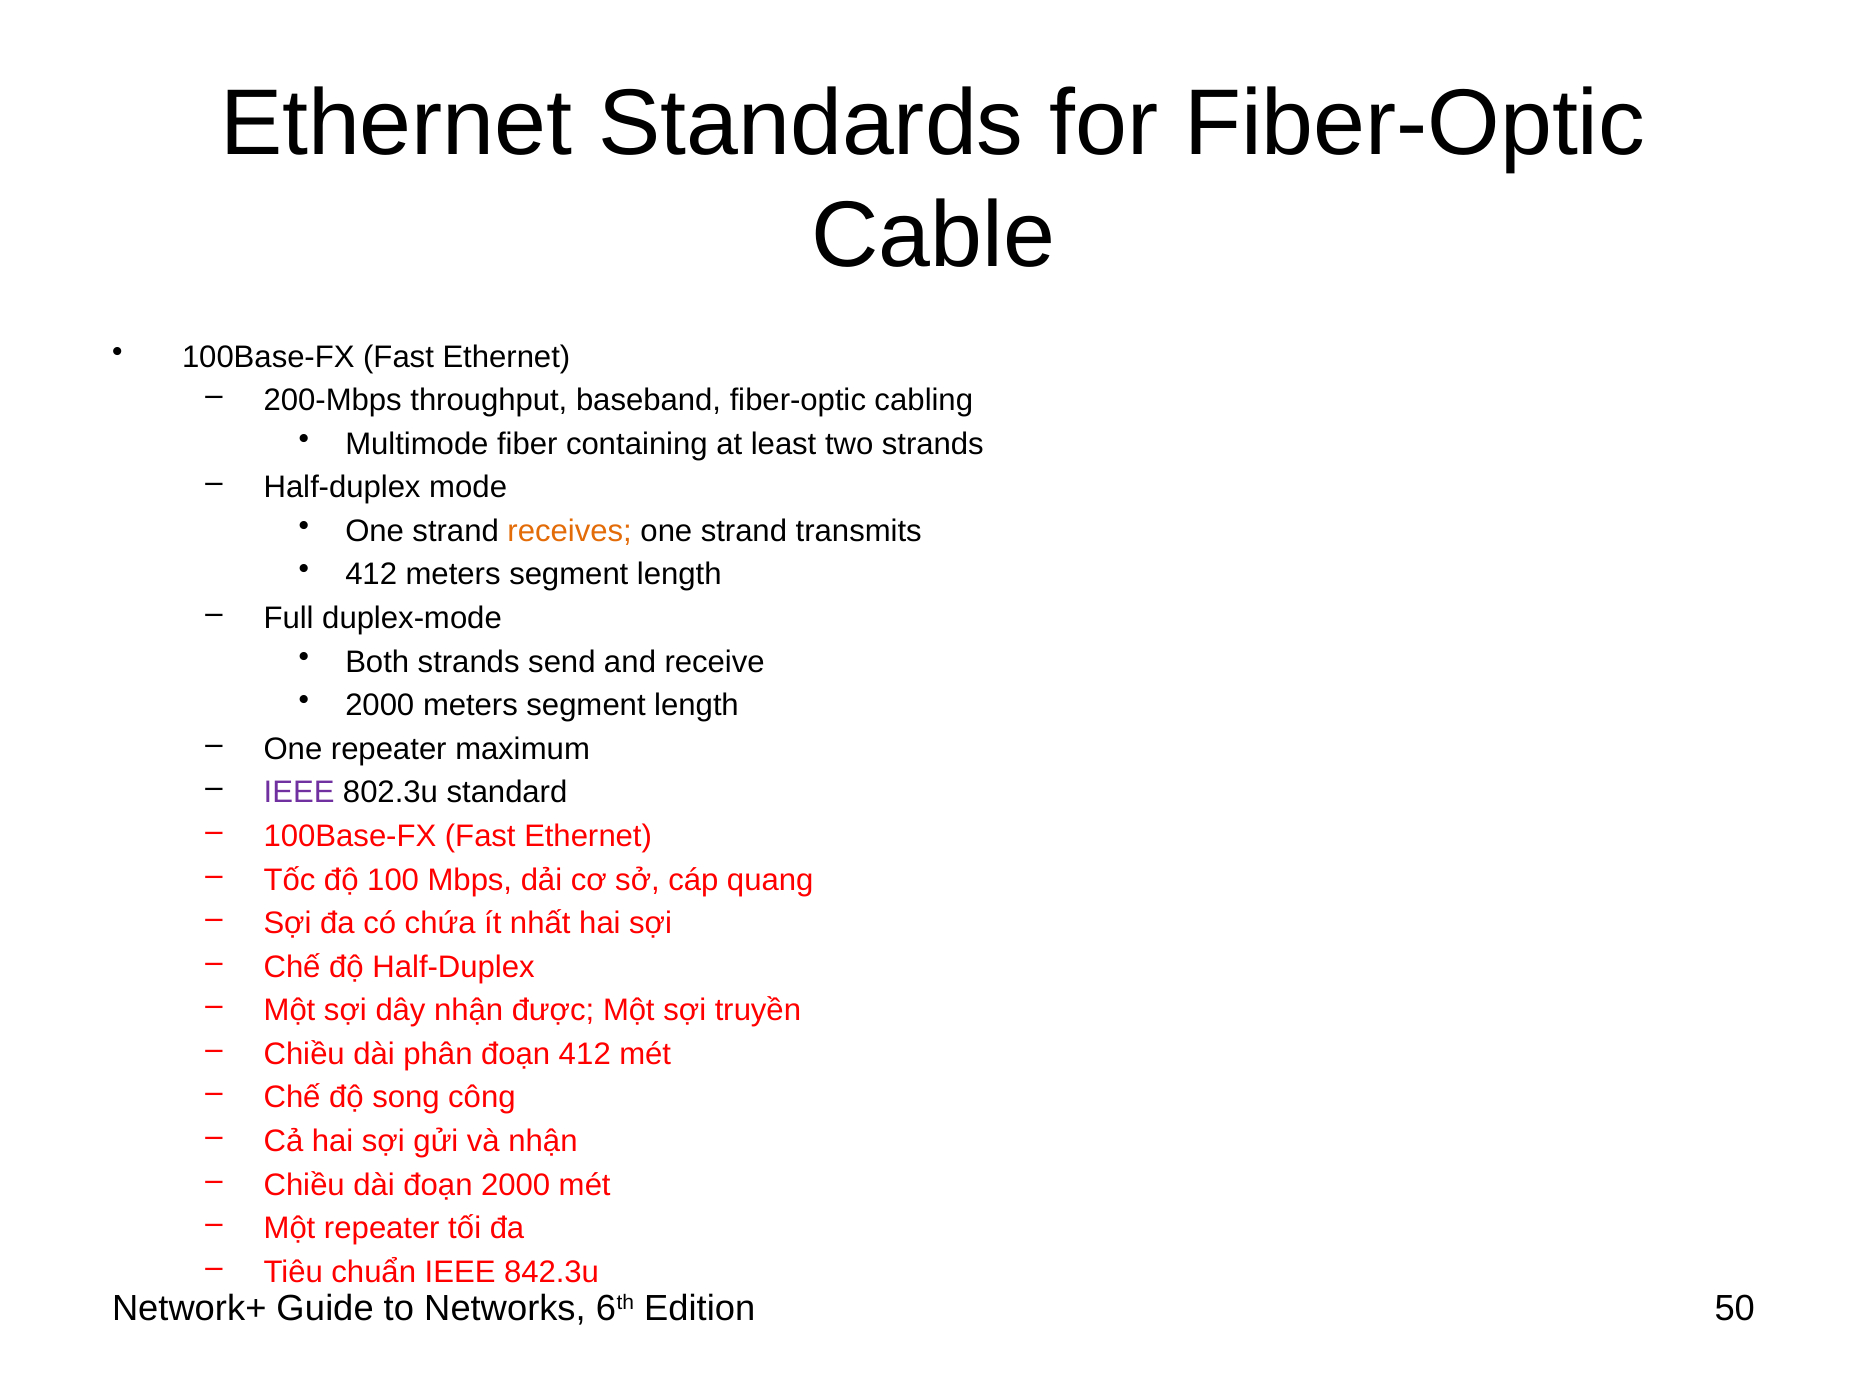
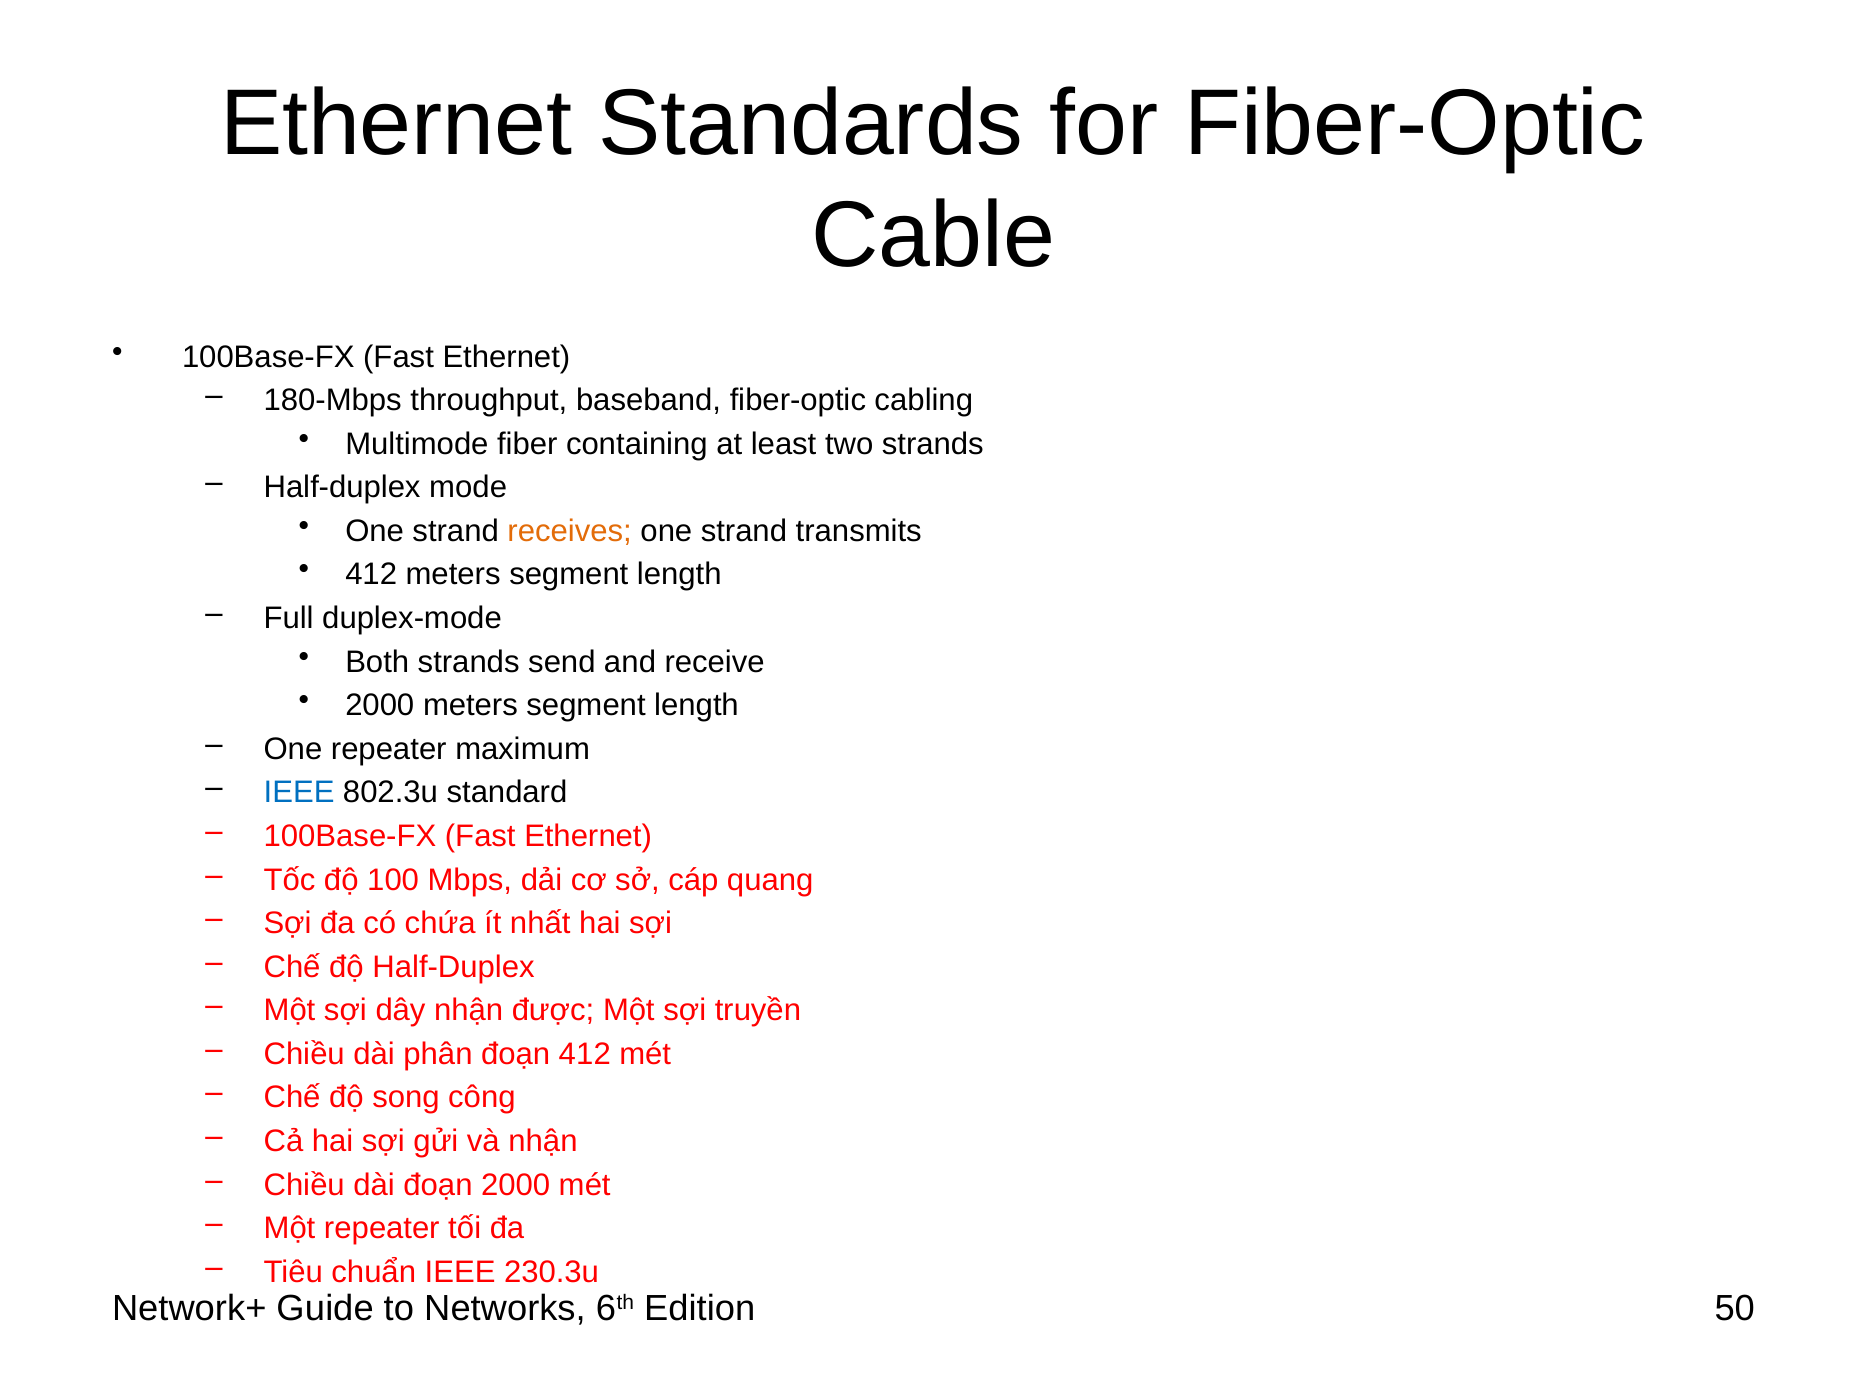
200-Mbps: 200-Mbps -> 180-Mbps (333, 400)
IEEE colour: purple -> blue (299, 793)
842.3u: 842.3u -> 230.3u (552, 1272)
